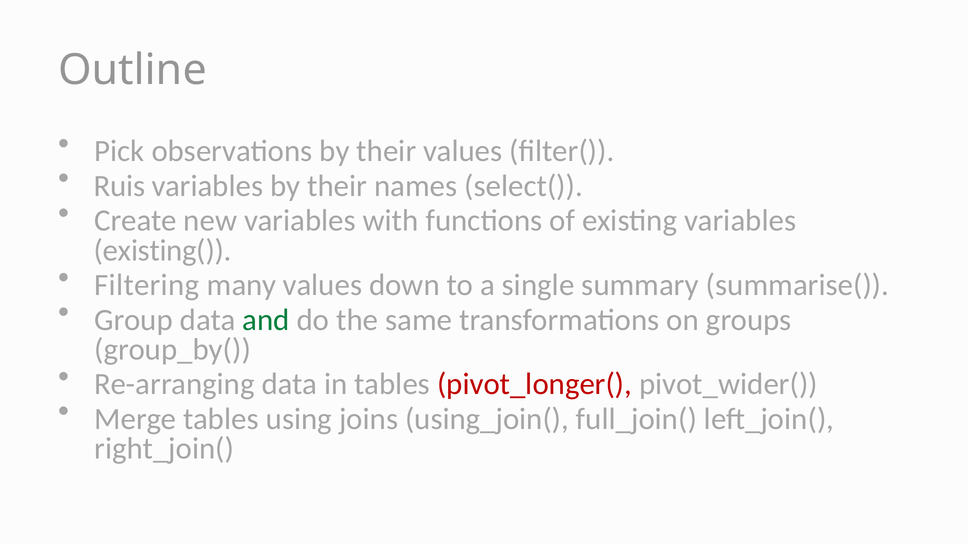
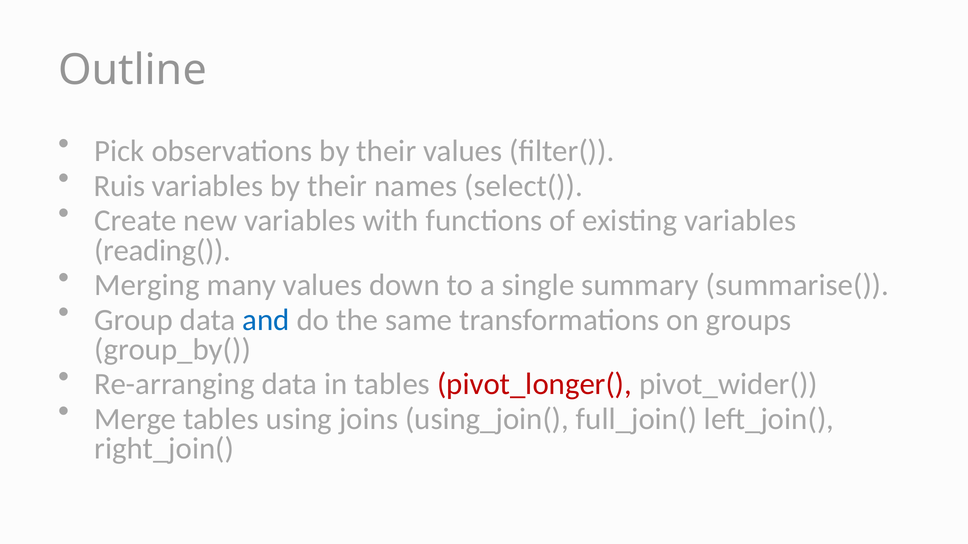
existing(: existing( -> reading( (163, 251)
Filtering: Filtering -> Merging (147, 285)
and colour: green -> blue (266, 320)
